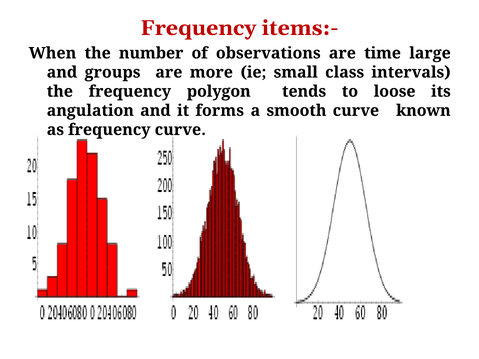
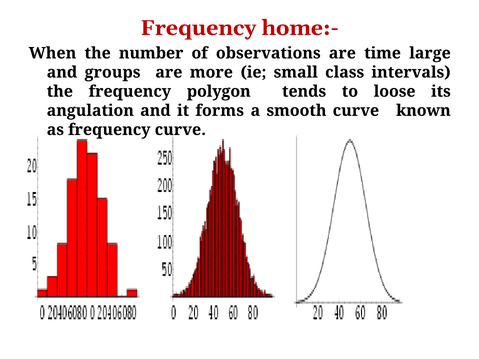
items:-: items:- -> home:- (300, 28)
